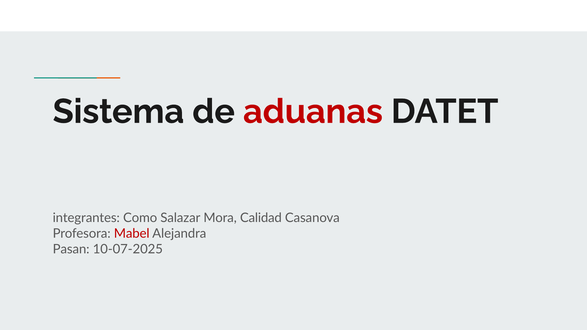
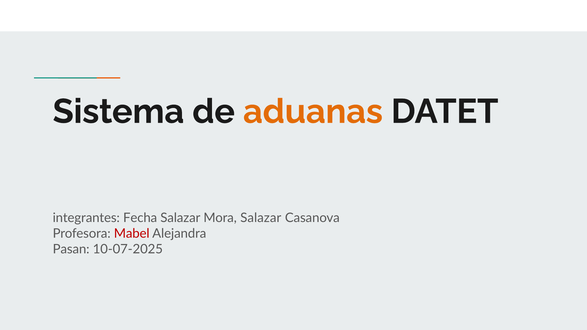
aduanas colour: red -> orange (313, 112)
Como: Como -> Fecha (140, 218)
Mora Calidad: Calidad -> Salazar (261, 218)
